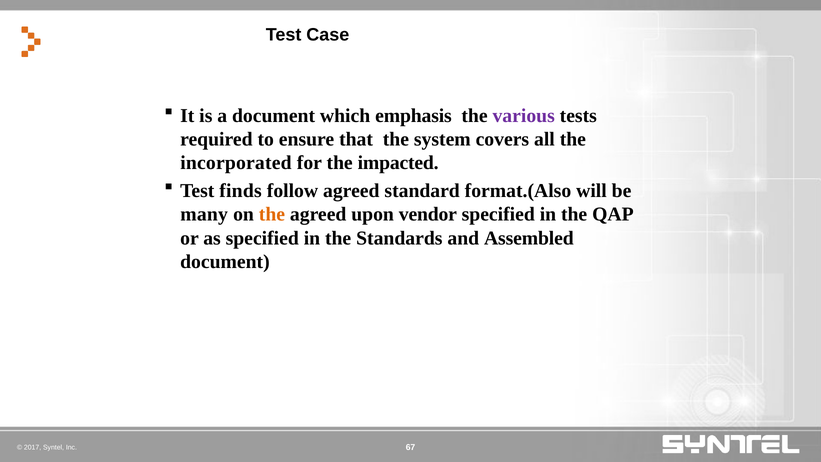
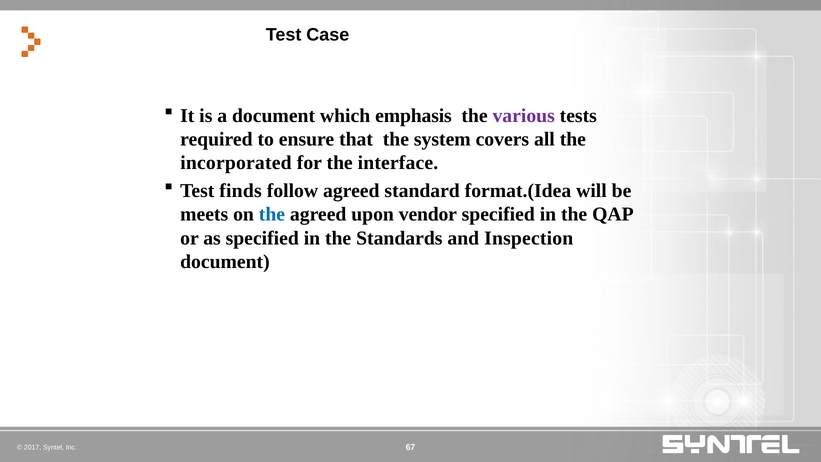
impacted: impacted -> interface (398, 163)
format.(Also: format.(Also -> format.(Idea (518, 191)
many: many -> meets (204, 214)
the colour: orange -> blue (272, 214)
Assembled: Assembled -> Inspection (529, 238)
